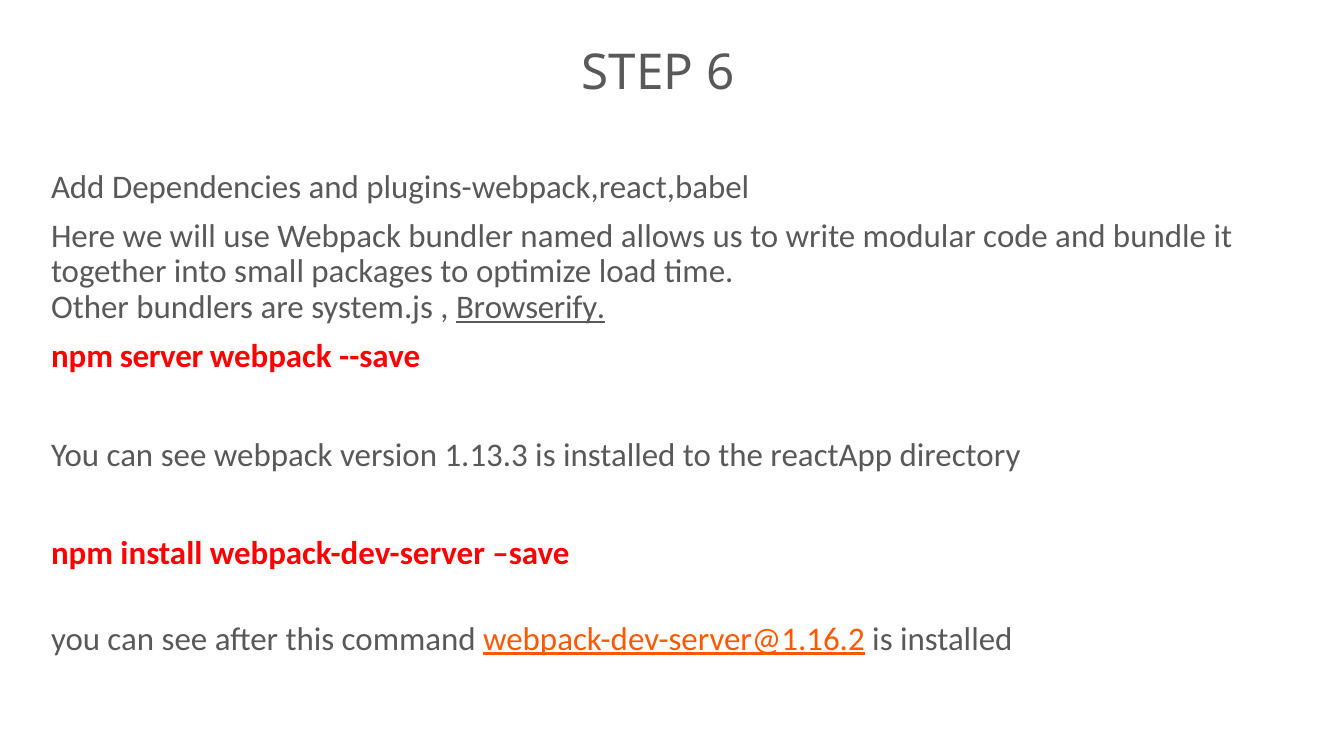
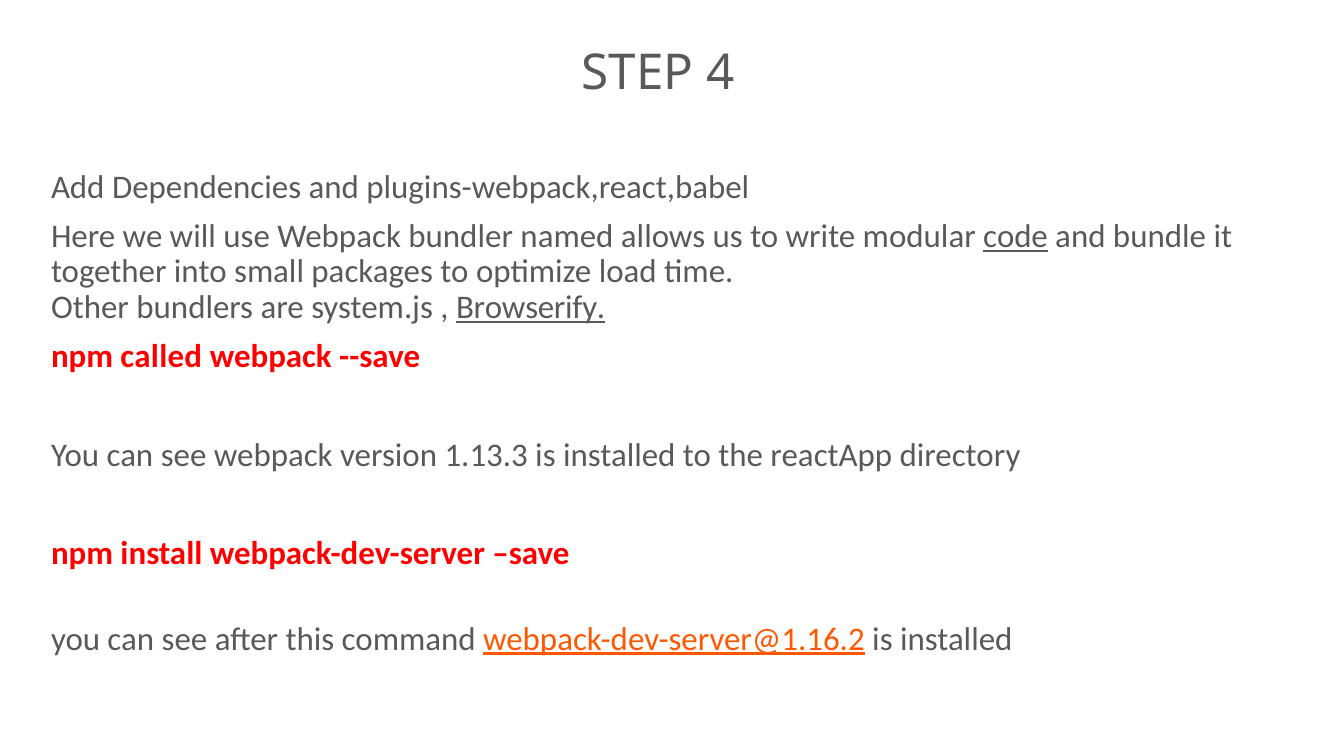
6: 6 -> 4 (721, 73)
code underline: none -> present (1016, 236)
server: server -> called (161, 357)
